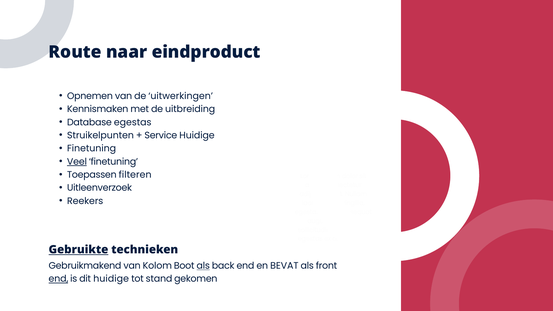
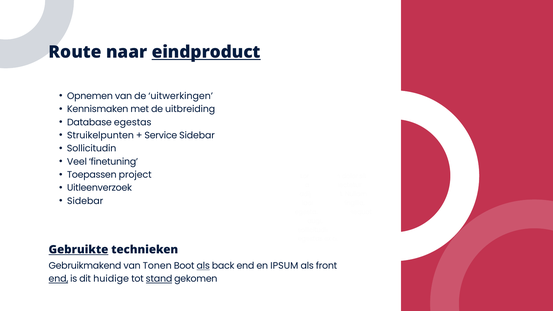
eindproduct underline: none -> present (206, 52)
Service Huidige: Huidige -> Sidebar (197, 135)
Finetuning: Finetuning -> Sollicitudin (92, 149)
Veel underline: present -> none (77, 162)
filteren: filteren -> project (135, 175)
Reekers: Reekers -> Sidebar (85, 201)
Kolom: Kolom -> Tonen (157, 266)
en BEVAT: BEVAT -> IPSUM (284, 266)
stand underline: none -> present (159, 279)
